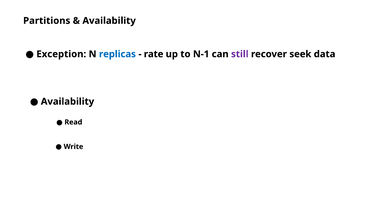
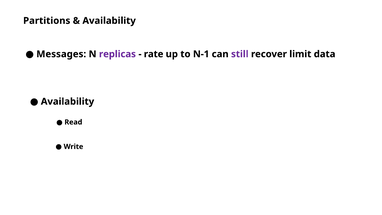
Exception: Exception -> Messages (61, 54)
replicas colour: blue -> purple (117, 54)
seek: seek -> limit (300, 54)
